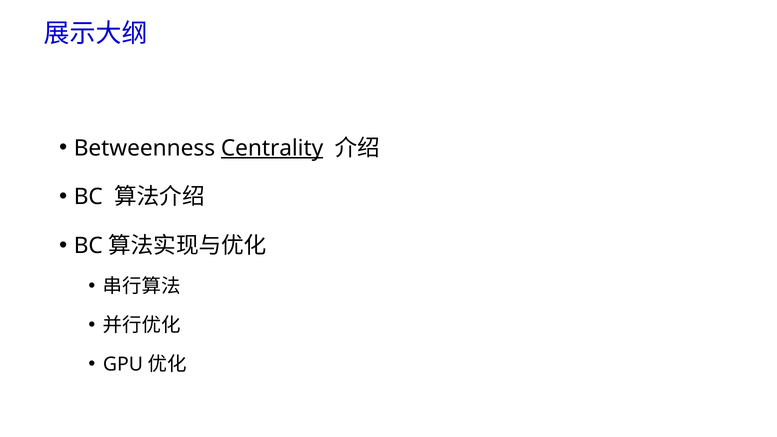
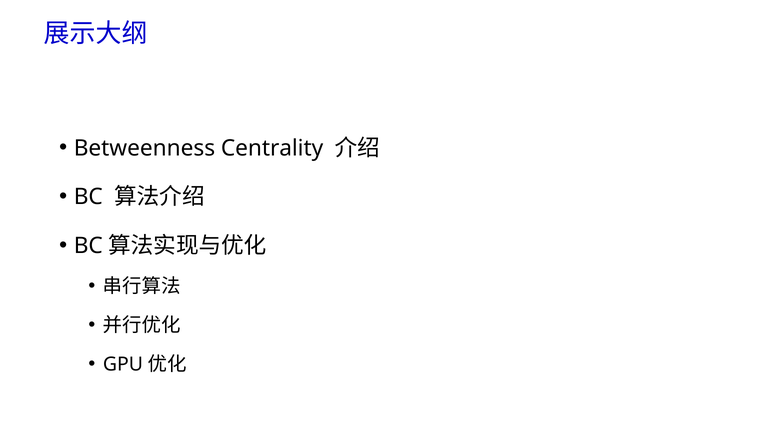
Centrality underline: present -> none (272, 148)
